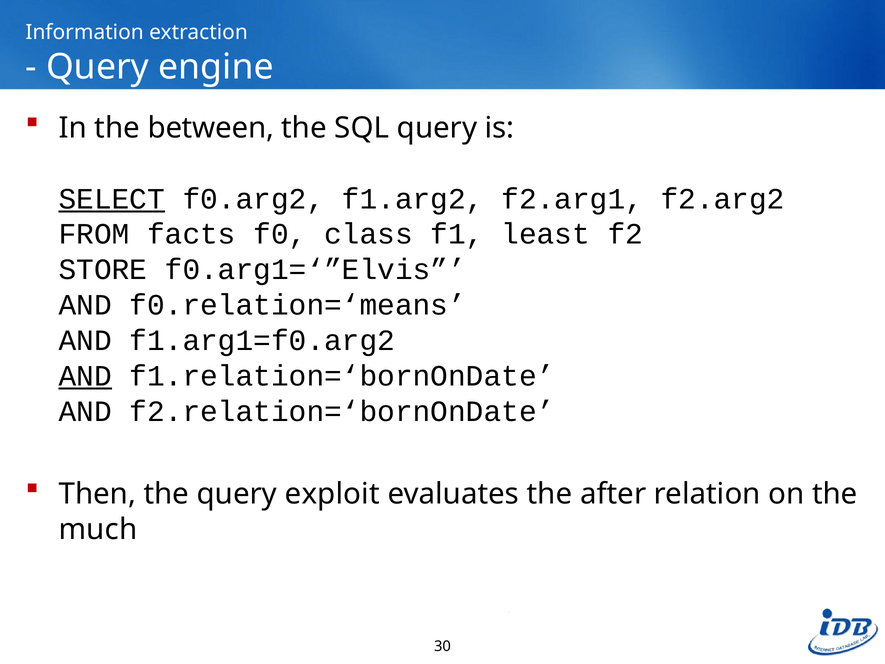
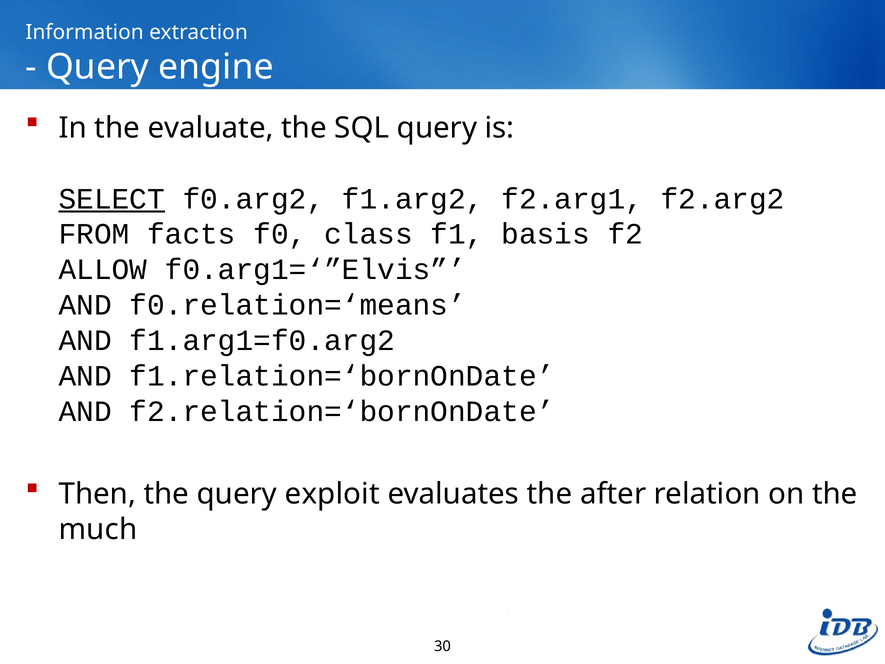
between: between -> evaluate (211, 128)
least: least -> basis (546, 234)
STORE: STORE -> ALLOW (103, 270)
AND underline: present -> none (85, 376)
